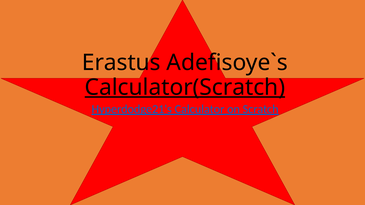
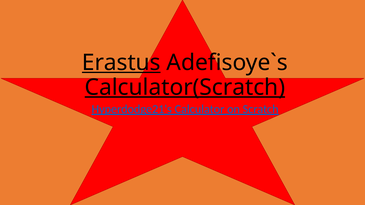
Erastus underline: none -> present (121, 63)
